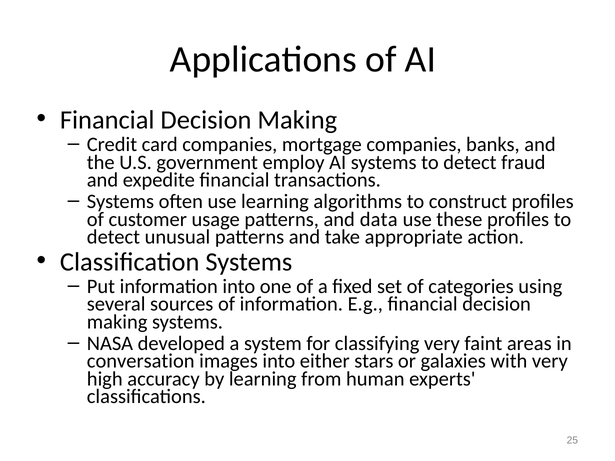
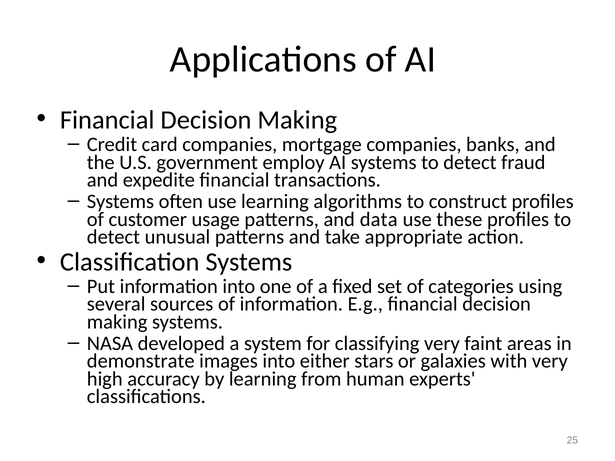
conversation: conversation -> demonstrate (141, 361)
